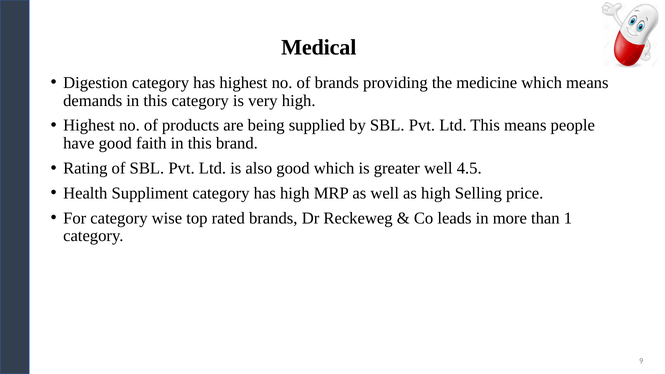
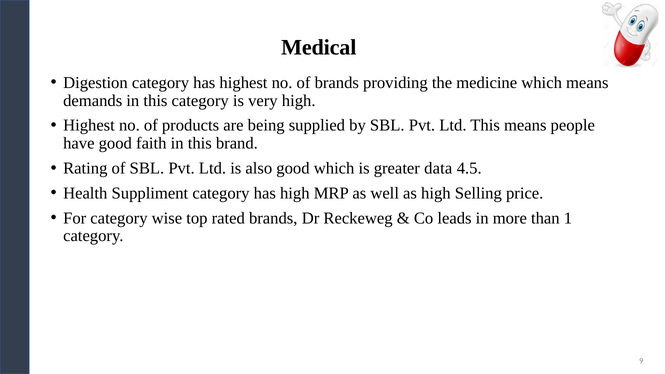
greater well: well -> data (438, 168)
